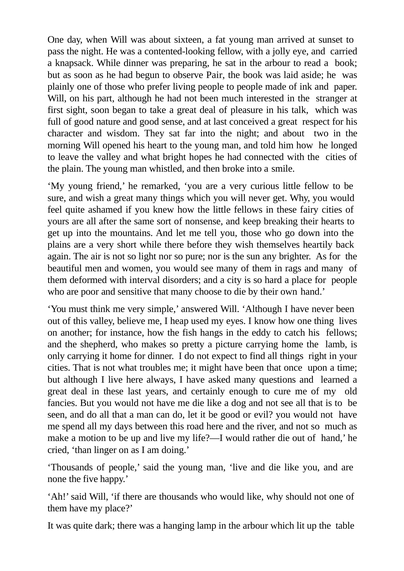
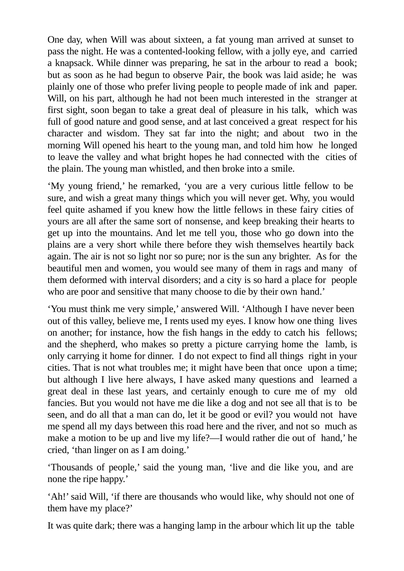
heap: heap -> rents (179, 321)
five: five -> ripe (90, 480)
